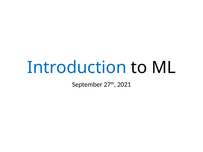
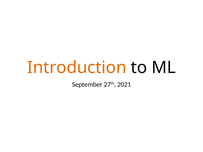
Introduction colour: blue -> orange (77, 68)
